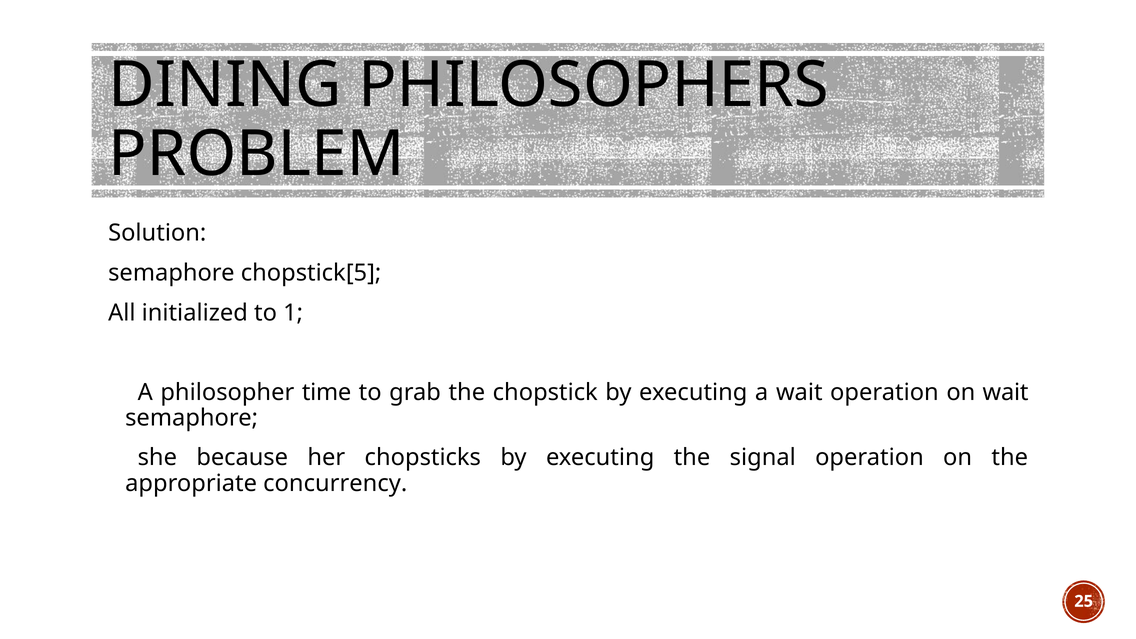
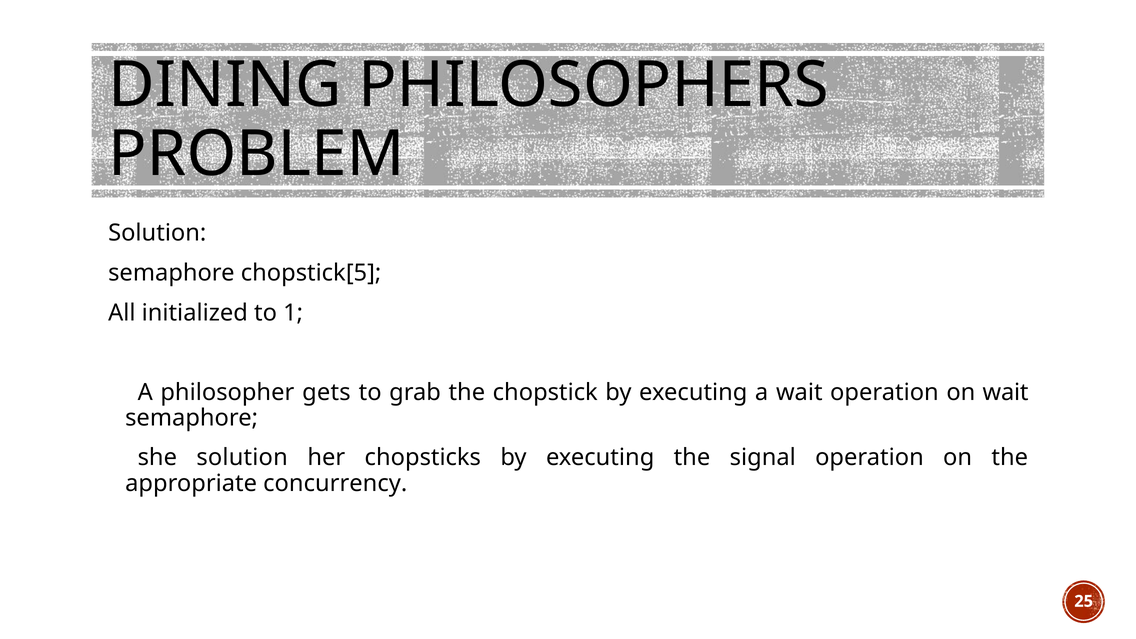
time: time -> gets (326, 392)
because: because -> solution (242, 458)
